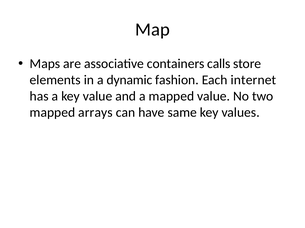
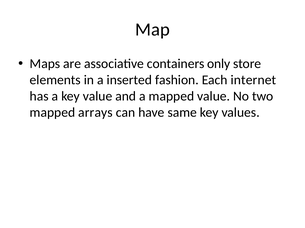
calls: calls -> only (219, 64)
dynamic: dynamic -> inserted (129, 80)
